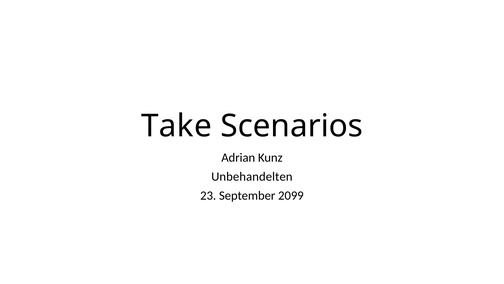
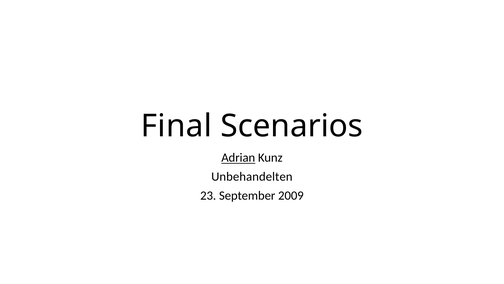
Take: Take -> Final (176, 126)
Adrian underline: none -> present (238, 158)
2099: 2099 -> 2009 (291, 195)
